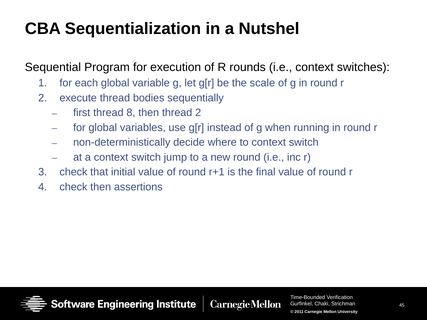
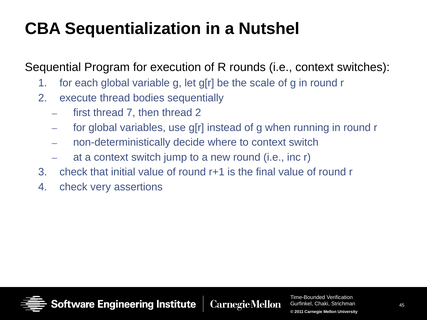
8: 8 -> 7 (131, 113)
check then: then -> very (101, 187)
